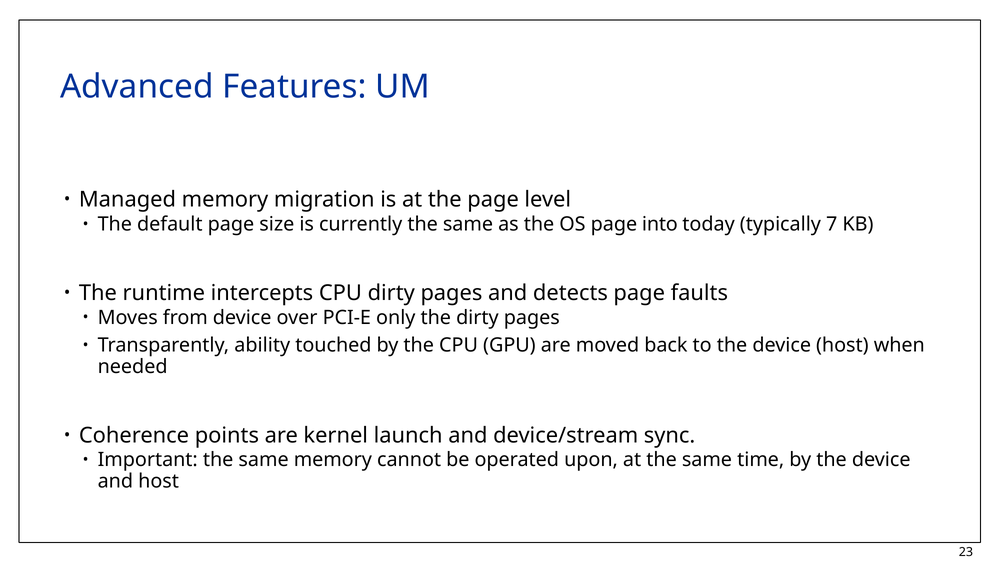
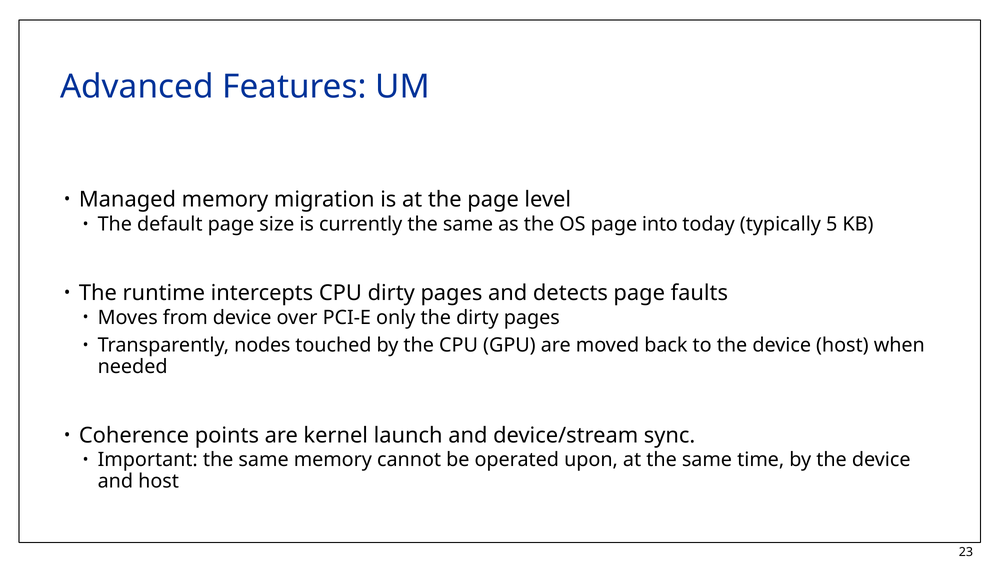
7: 7 -> 5 (832, 224)
ability: ability -> nodes (262, 345)
